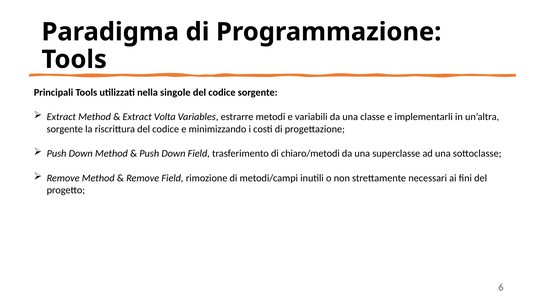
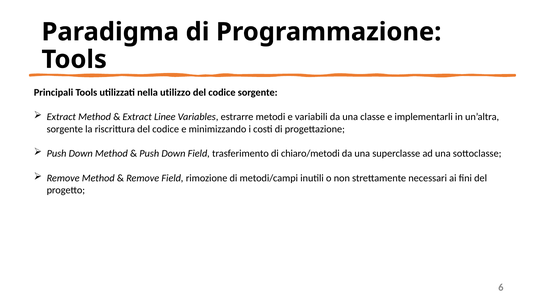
singole: singole -> utilizzo (175, 92)
Volta: Volta -> Linee (165, 117)
